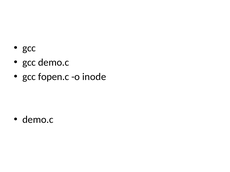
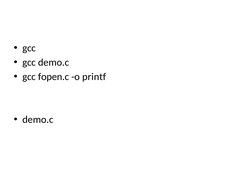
inode: inode -> printf (94, 77)
